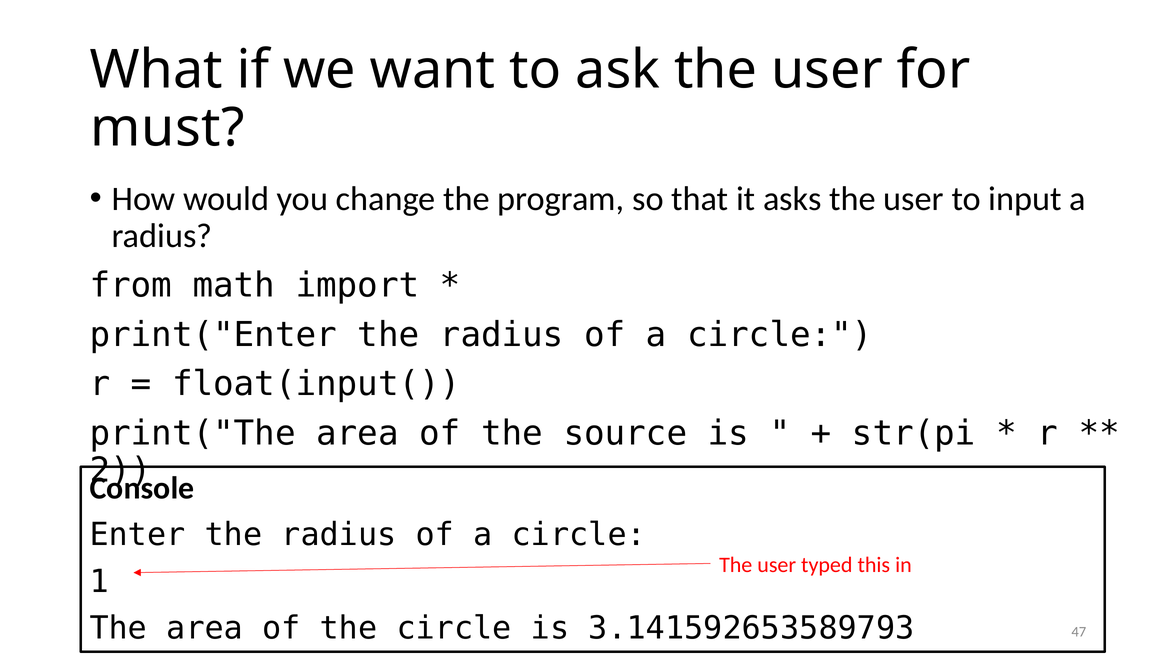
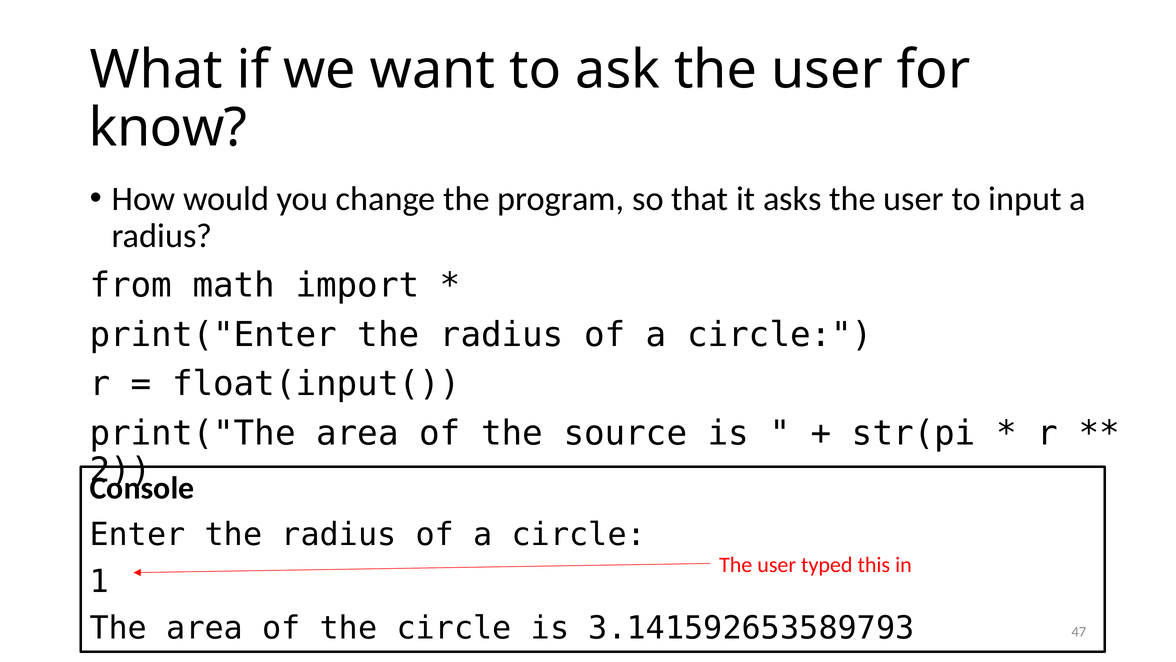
must: must -> know (168, 128)
